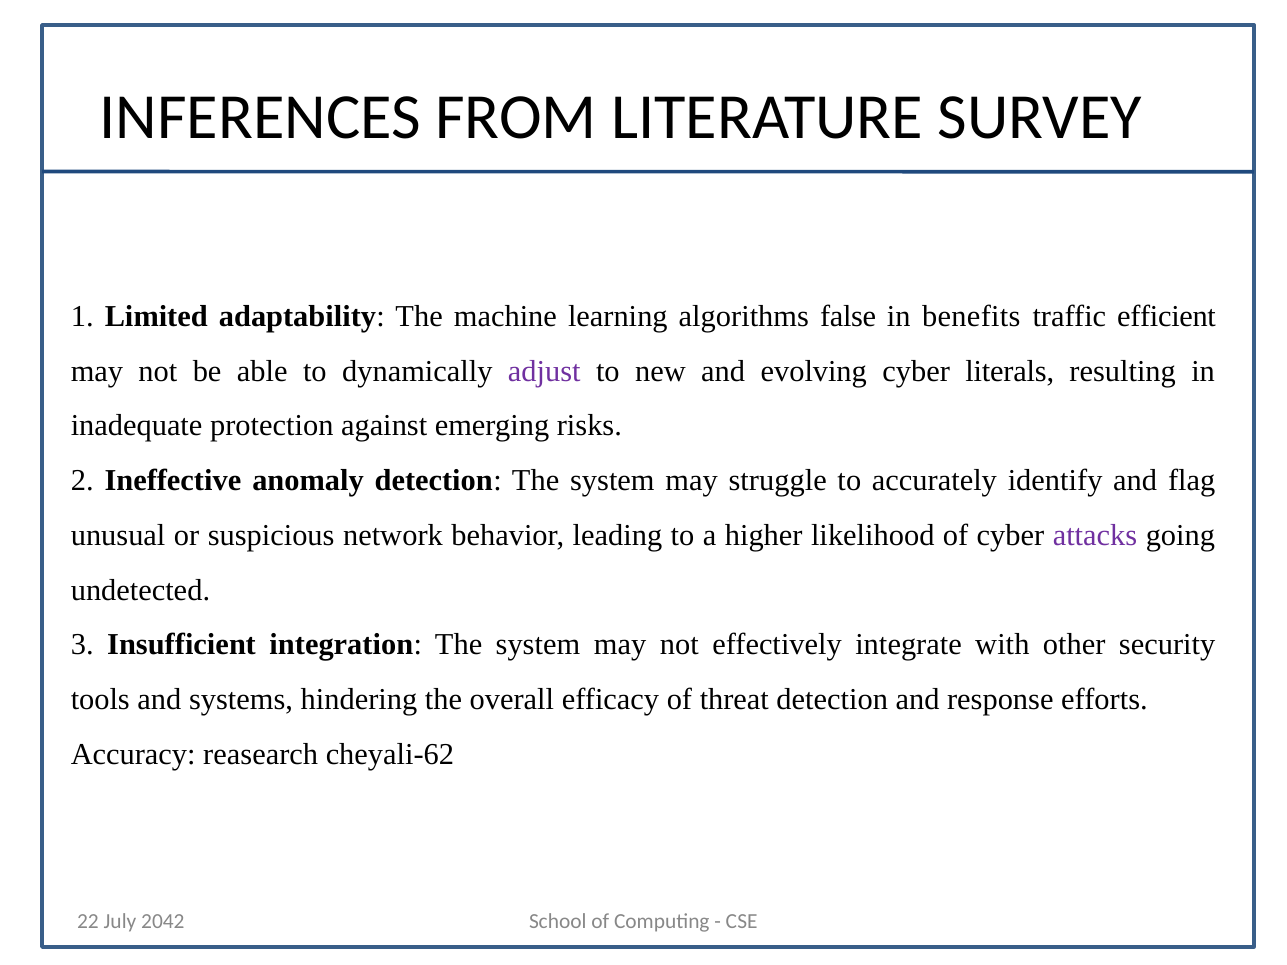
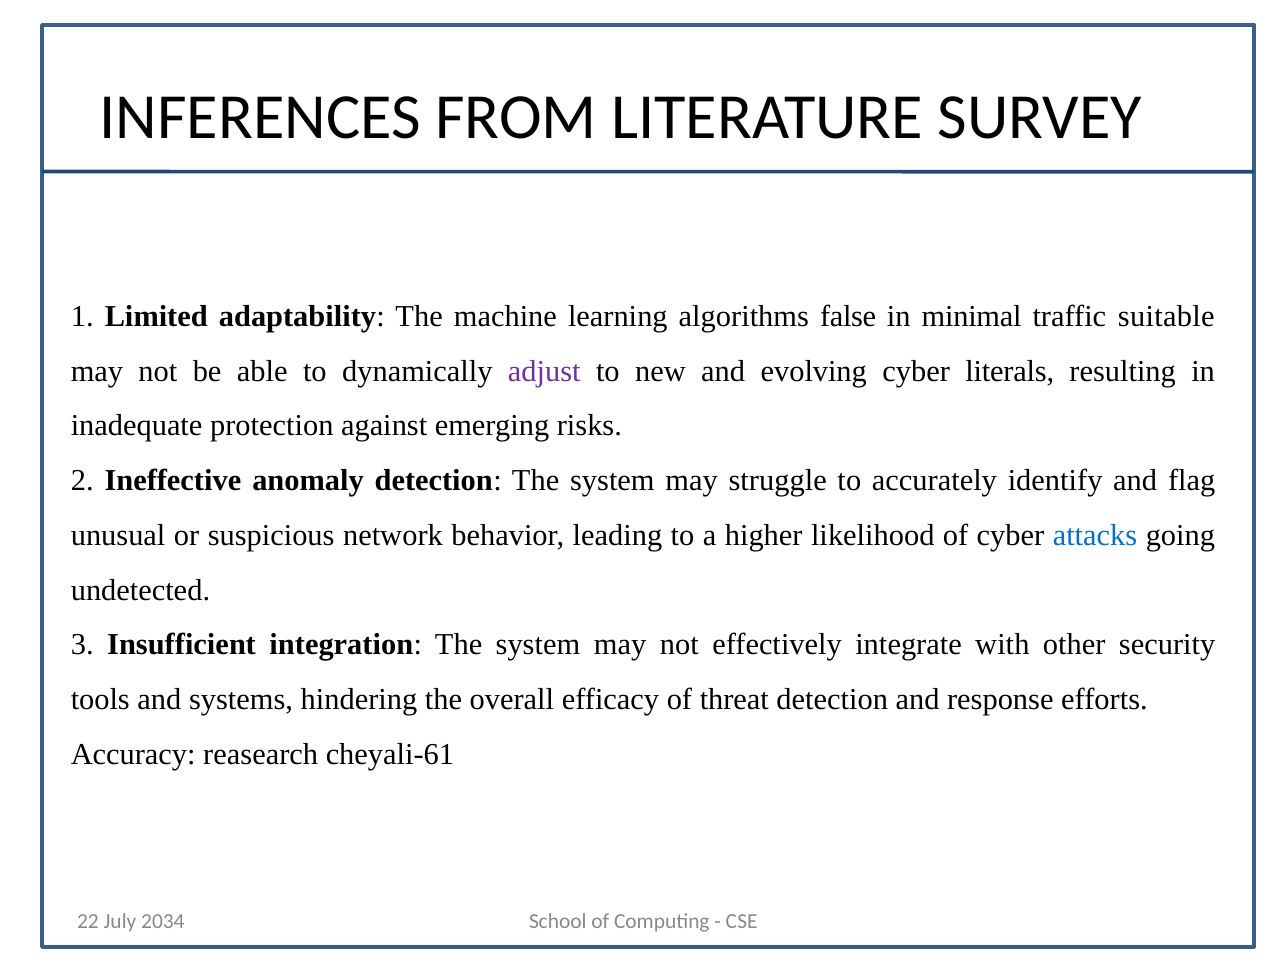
benefits: benefits -> minimal (972, 317)
efficient: efficient -> suitable (1166, 317)
attacks colour: purple -> blue (1095, 536)
cheyali-62: cheyali-62 -> cheyali-61 (390, 754)
2042: 2042 -> 2034 (163, 922)
